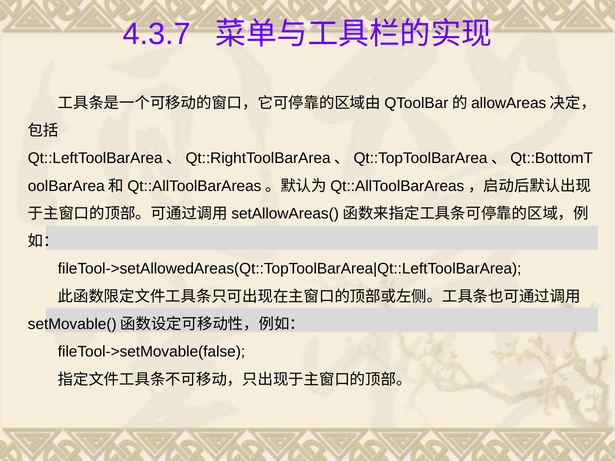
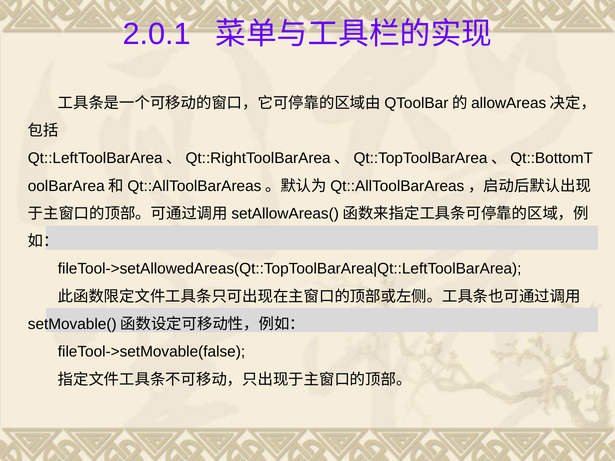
4.3.7: 4.3.7 -> 2.0.1 (157, 34)
